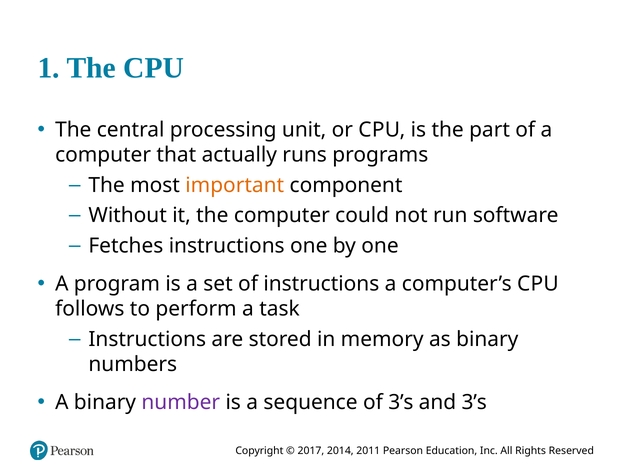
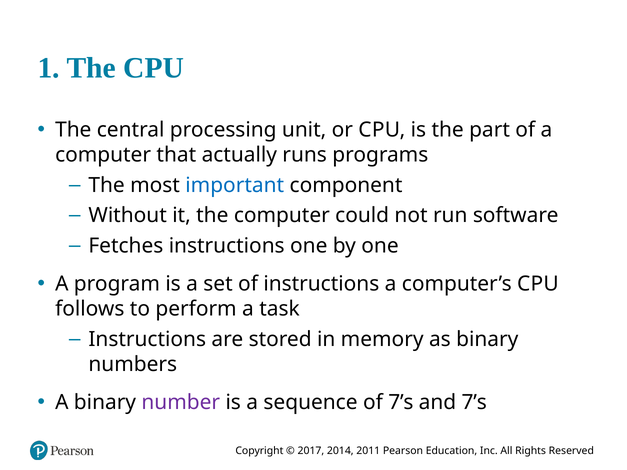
important colour: orange -> blue (235, 185)
of 3’s: 3’s -> 7’s (401, 403)
and 3’s: 3’s -> 7’s (474, 403)
